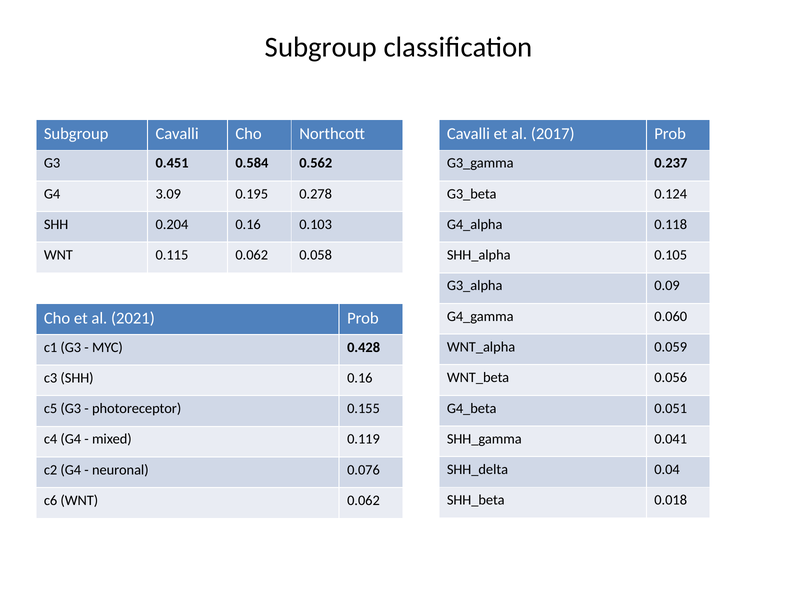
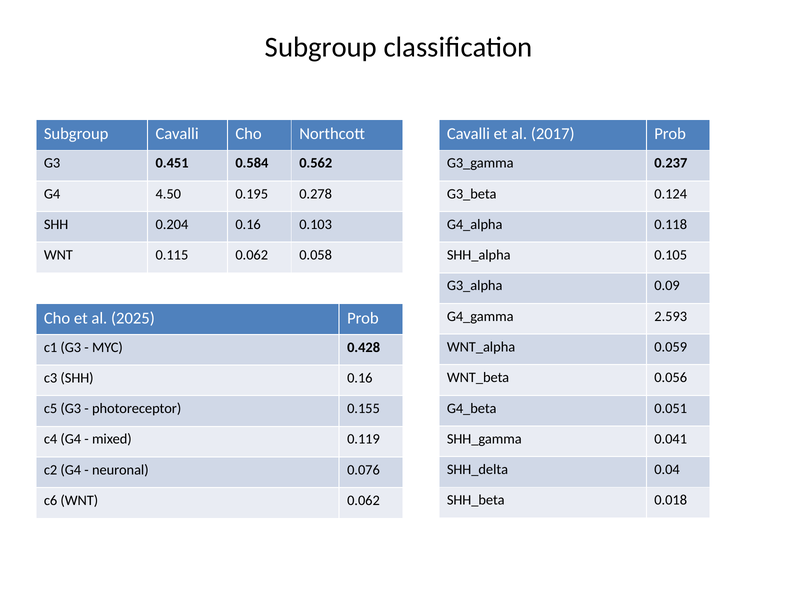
3.09: 3.09 -> 4.50 (168, 194)
0.060: 0.060 -> 2.593 (671, 317)
2021: 2021 -> 2025 (133, 318)
